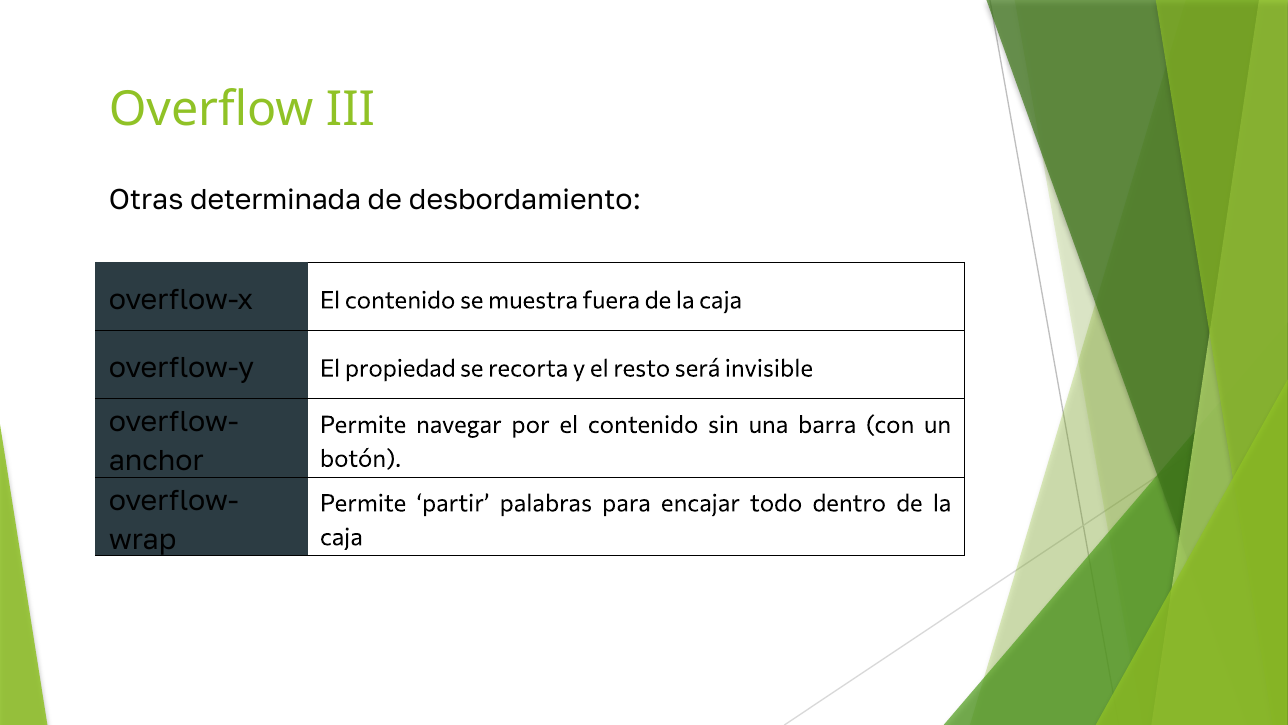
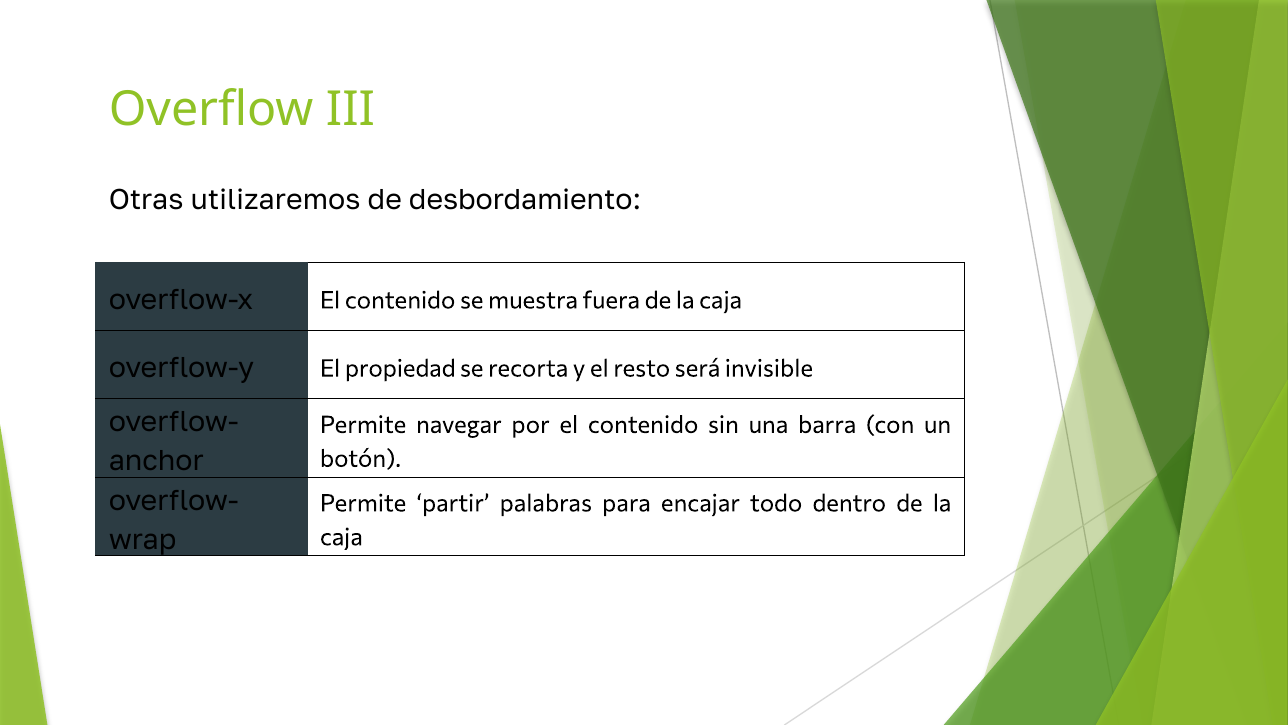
determinada: determinada -> utilizaremos (276, 200)
